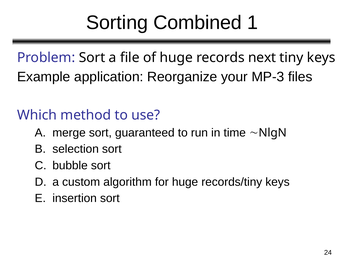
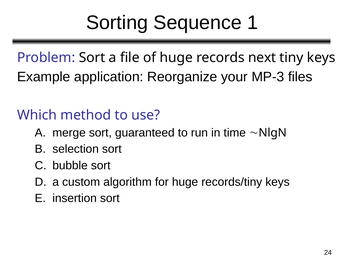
Combined: Combined -> Sequence (198, 23)
